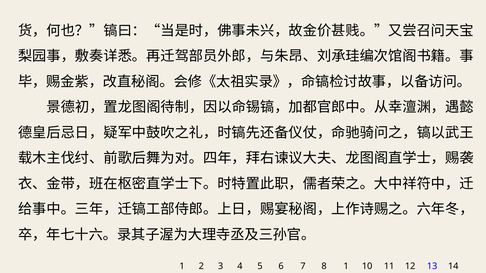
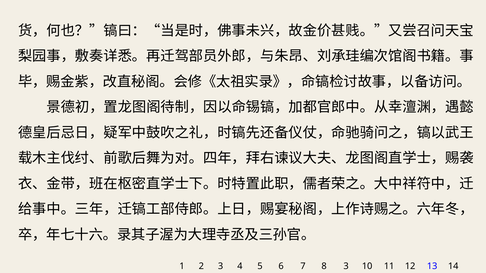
8 1: 1 -> 3 (346, 267)
